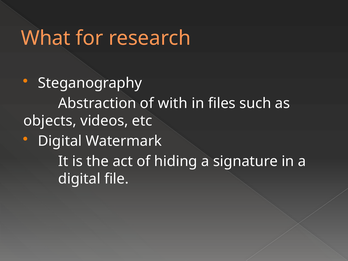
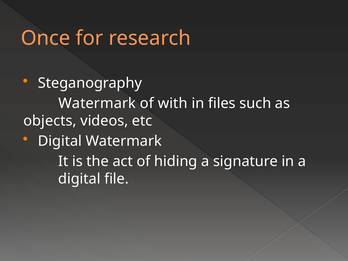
What: What -> Once (46, 38)
Abstraction: Abstraction -> Watermark (97, 103)
